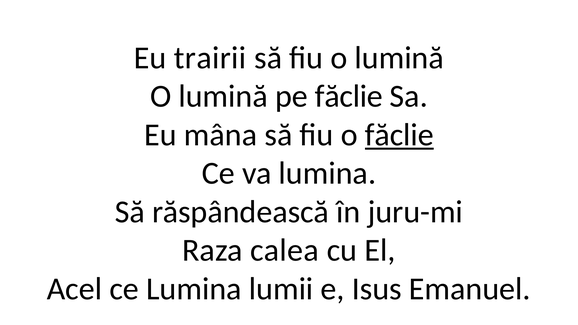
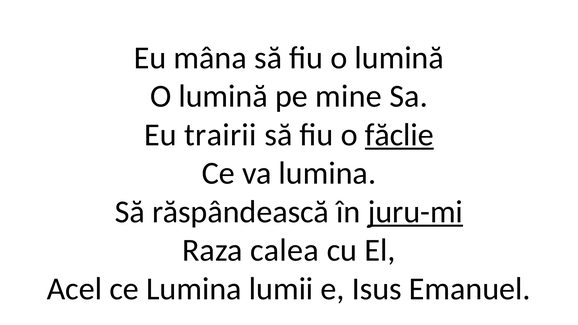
trairii: trairii -> mâna (210, 58)
pe făclie: făclie -> mine (349, 96)
mâna: mâna -> trairii (220, 135)
juru-mi underline: none -> present (415, 212)
